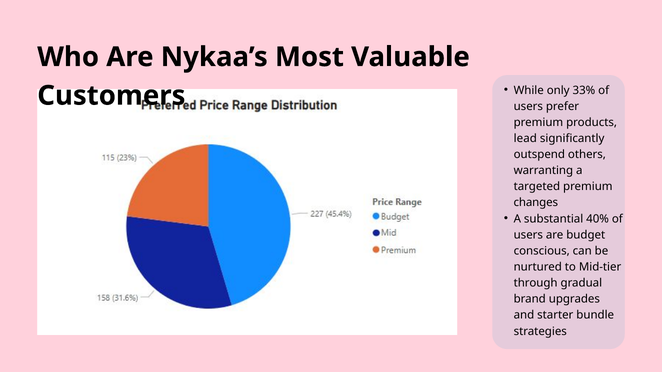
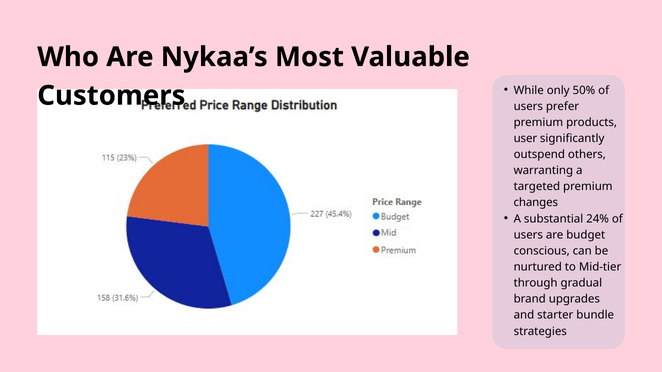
33%: 33% -> 50% (584, 90)
lead: lead -> user (525, 139)
40%: 40% -> 24% (598, 219)
